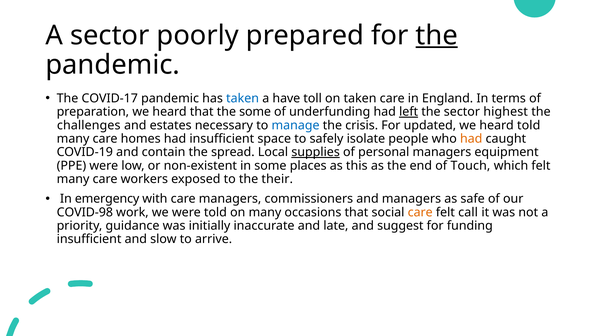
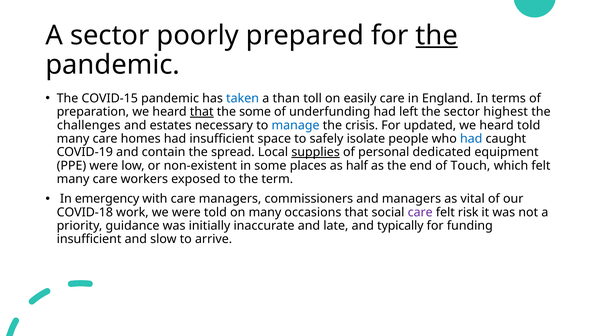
COVID-17: COVID-17 -> COVID-15 (110, 98)
have: have -> than (286, 98)
on taken: taken -> easily (360, 98)
that underline: none -> present (202, 112)
left underline: present -> none (409, 112)
had colour: orange -> blue (471, 139)
personal managers: managers -> dedicated (442, 152)
this: this -> half (357, 166)
their: their -> term (277, 179)
safe: safe -> vital (473, 199)
COVID-98: COVID-98 -> COVID-18 (85, 212)
care colour: orange -> purple (420, 212)
call: call -> risk (468, 212)
suggest: suggest -> typically (400, 226)
